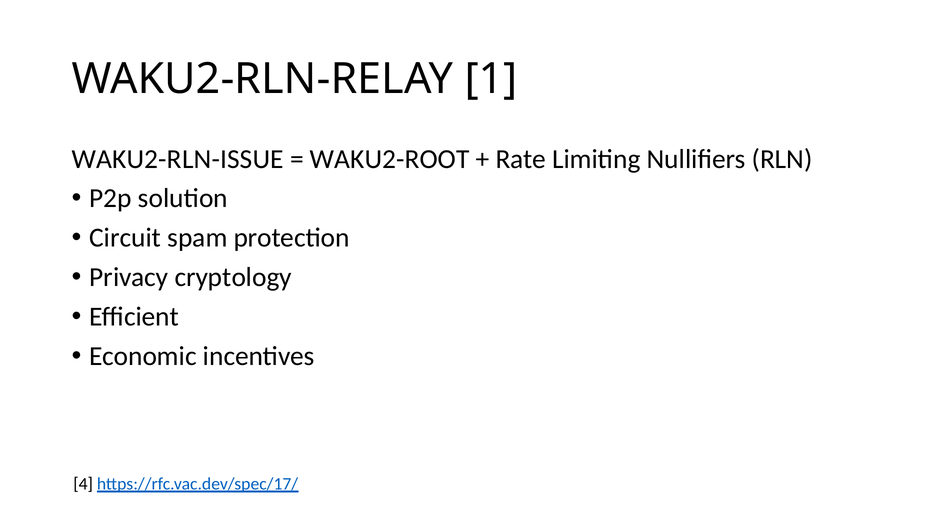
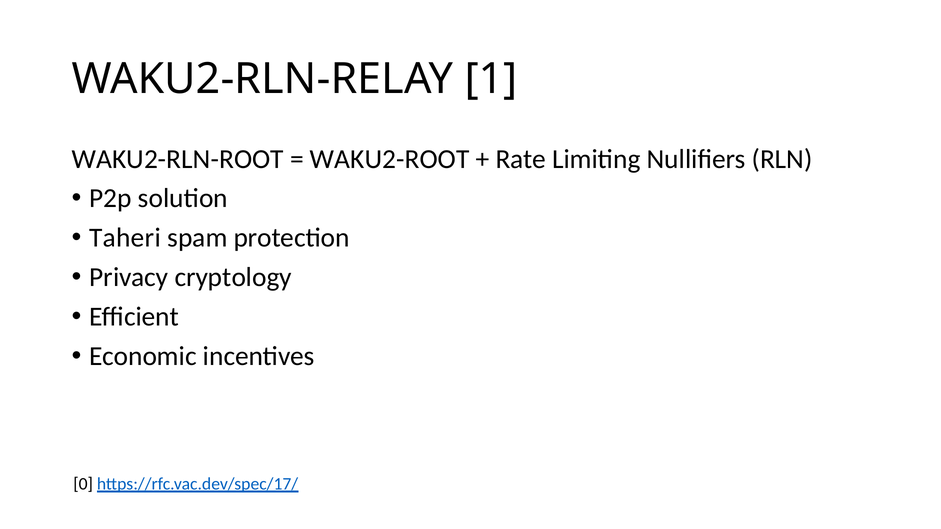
WAKU2-RLN-ISSUE: WAKU2-RLN-ISSUE -> WAKU2-RLN-ROOT (178, 159)
Circuit: Circuit -> Taheri (125, 238)
4: 4 -> 0 (83, 484)
